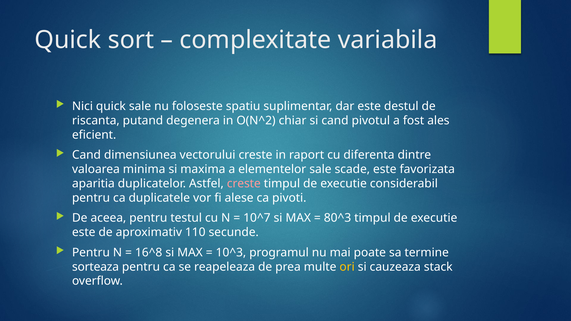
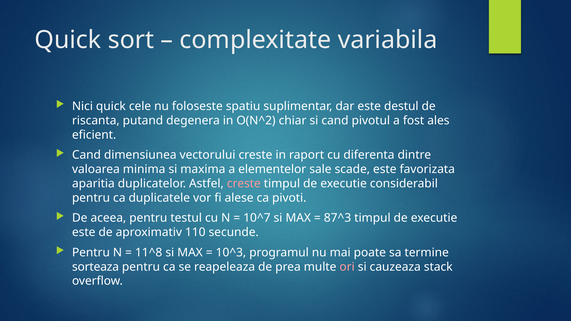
quick sale: sale -> cele (140, 106)
80^3: 80^3 -> 87^3 (338, 218)
16^8: 16^8 -> 11^8 (149, 253)
ori colour: yellow -> pink (347, 267)
